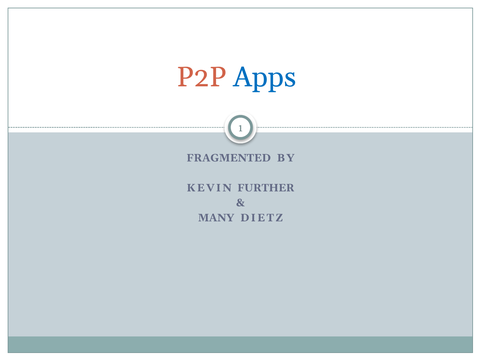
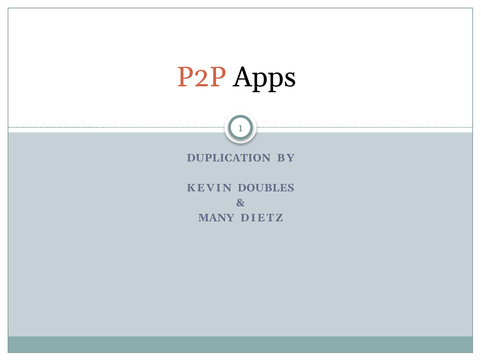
Apps colour: blue -> black (265, 77)
FRAGMENTED: FRAGMENTED -> DUPLICATION (229, 158)
FURTHER: FURTHER -> DOUBLES (266, 188)
